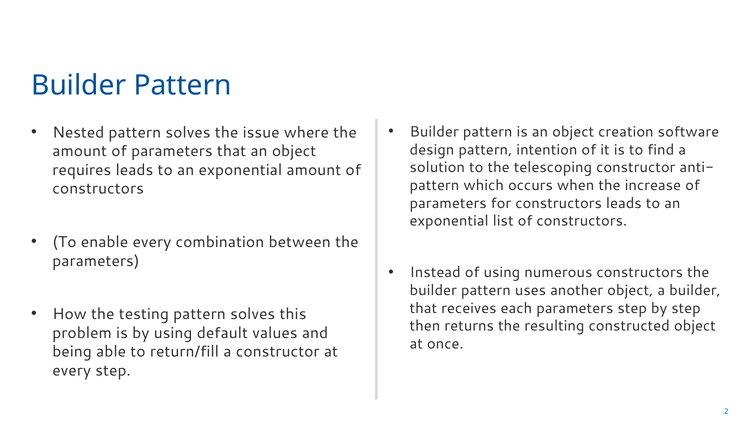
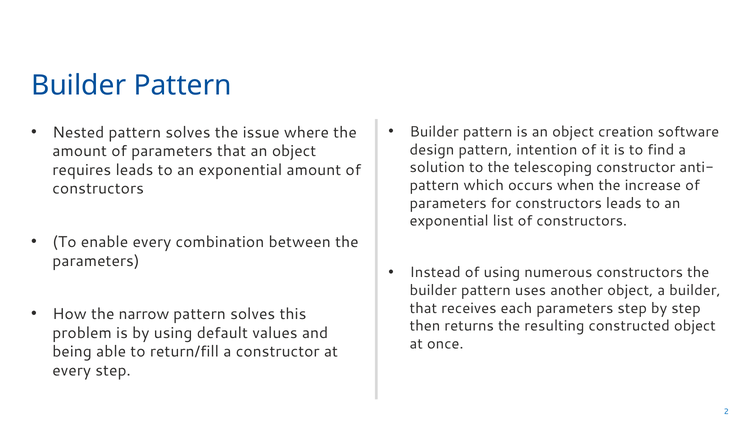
testing: testing -> narrow (144, 314)
